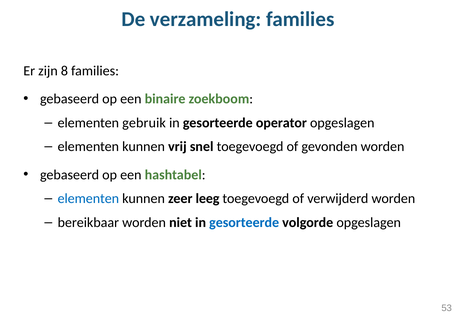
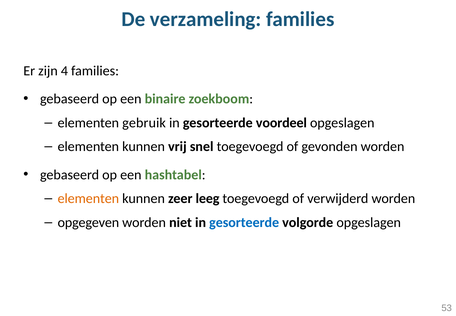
8: 8 -> 4 (64, 71)
operator: operator -> voordeel (281, 123)
elementen colour: blue -> orange (88, 198)
bereikbaar: bereikbaar -> opgegeven (88, 222)
